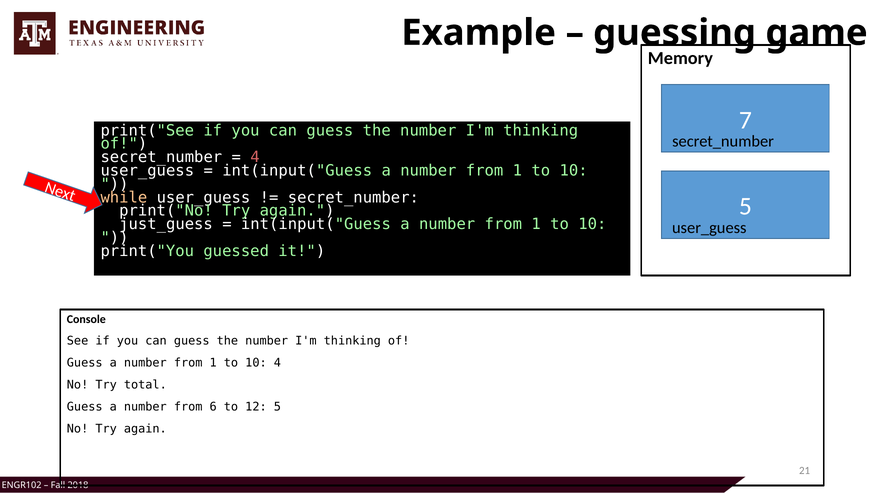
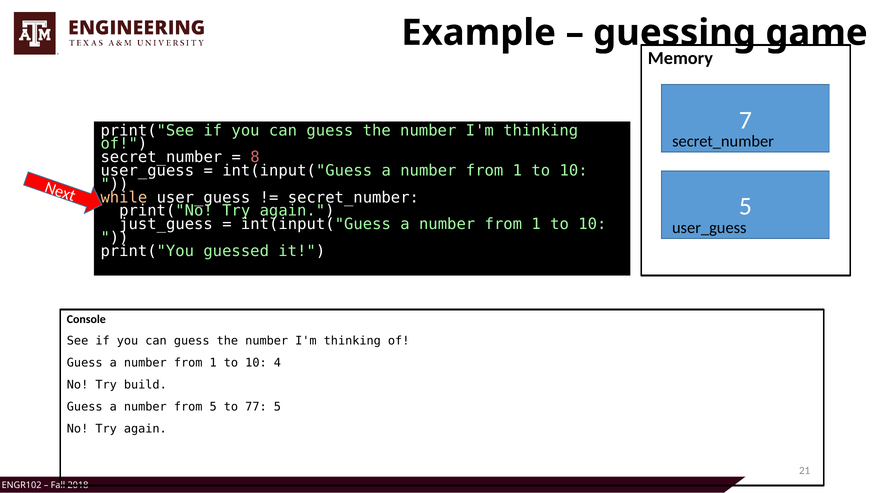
4: 4 -> 8 (255, 157)
total: total -> build (145, 385)
from 6: 6 -> 5 (213, 407)
12: 12 -> 77 (256, 407)
